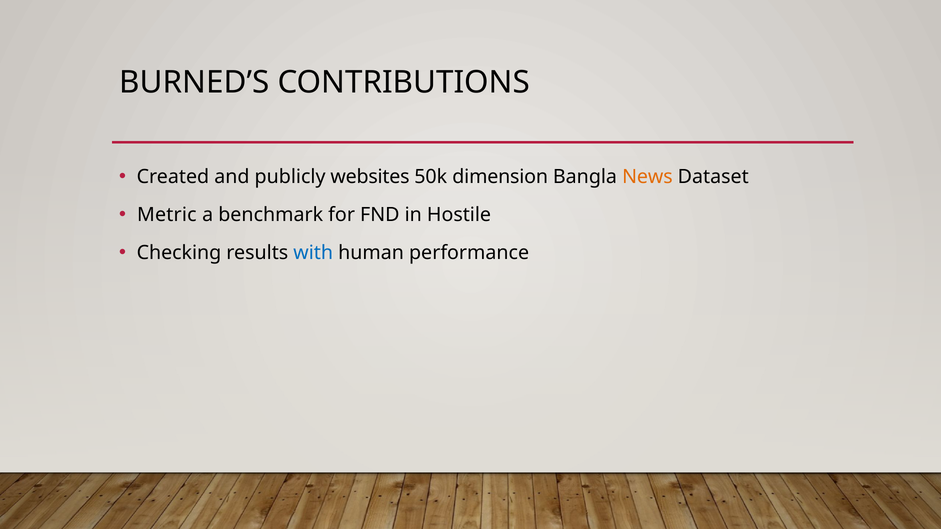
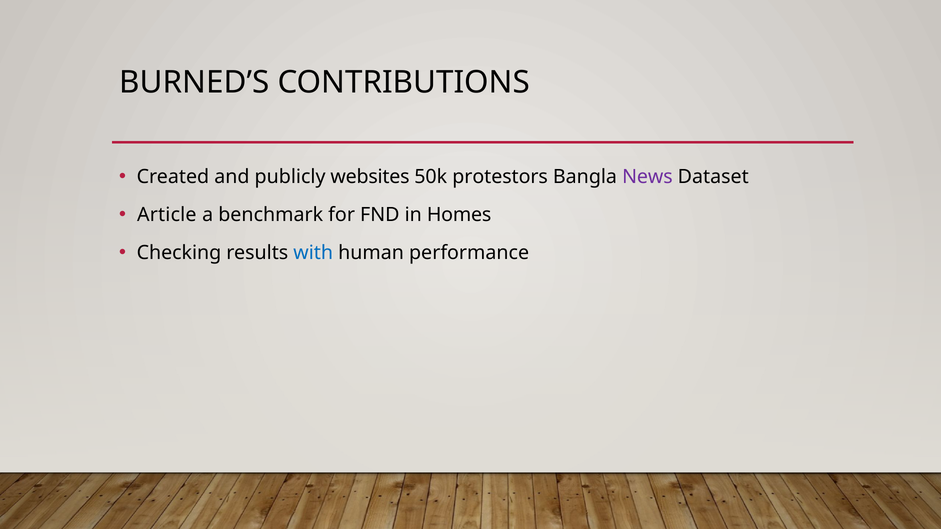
dimension: dimension -> protestors (500, 177)
News colour: orange -> purple (647, 177)
Metric: Metric -> Article (167, 215)
Hostile: Hostile -> Homes (459, 215)
